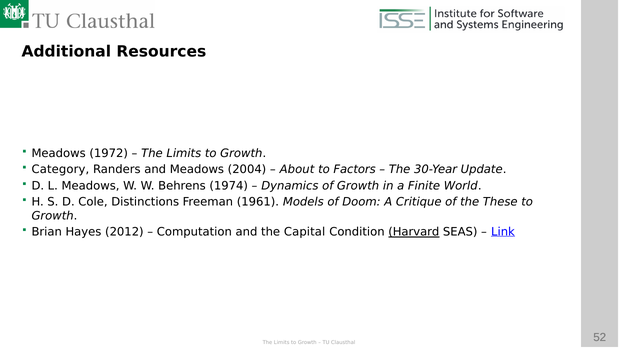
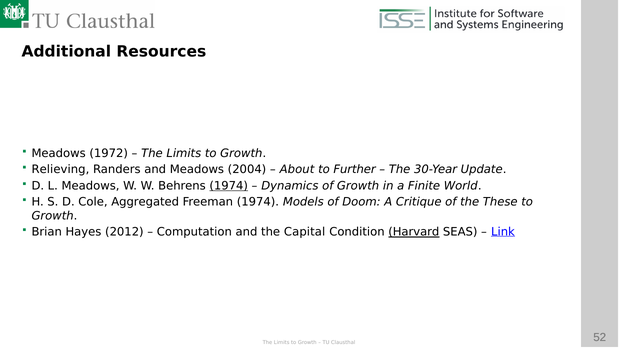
Category: Category -> Relieving (60, 170)
Factors: Factors -> Further (355, 170)
1974 underline: none -> present (229, 186)
Distinctions: Distinctions -> Aggregated (145, 202)
Freeman 1961: 1961 -> 1974 (258, 202)
